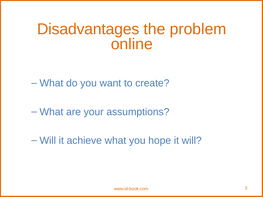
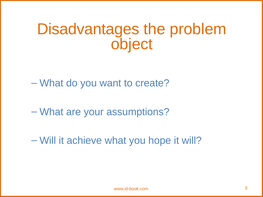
online: online -> object (132, 44)
